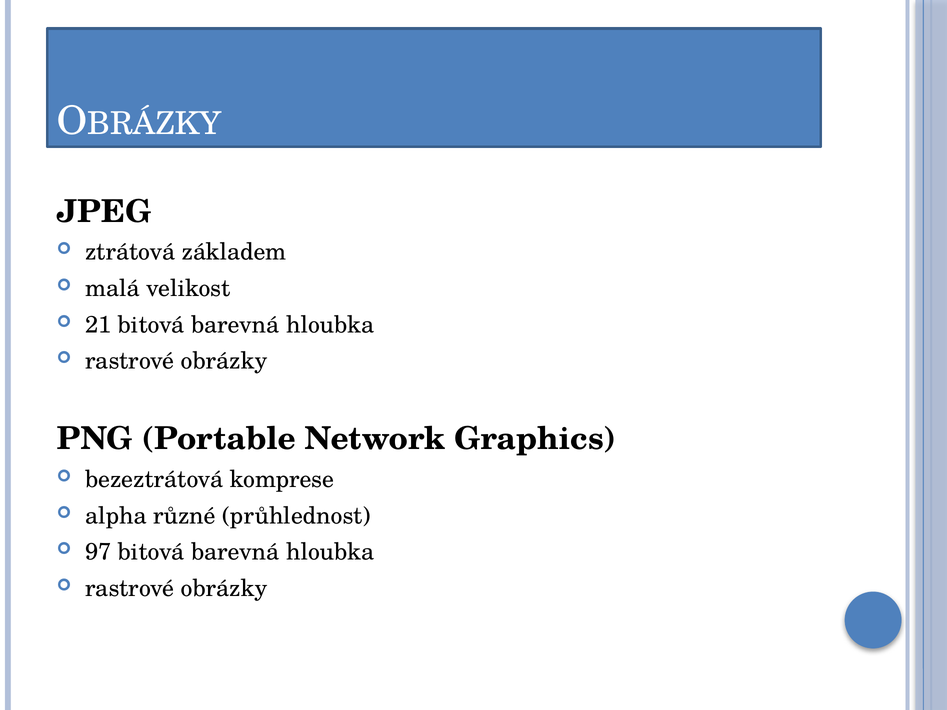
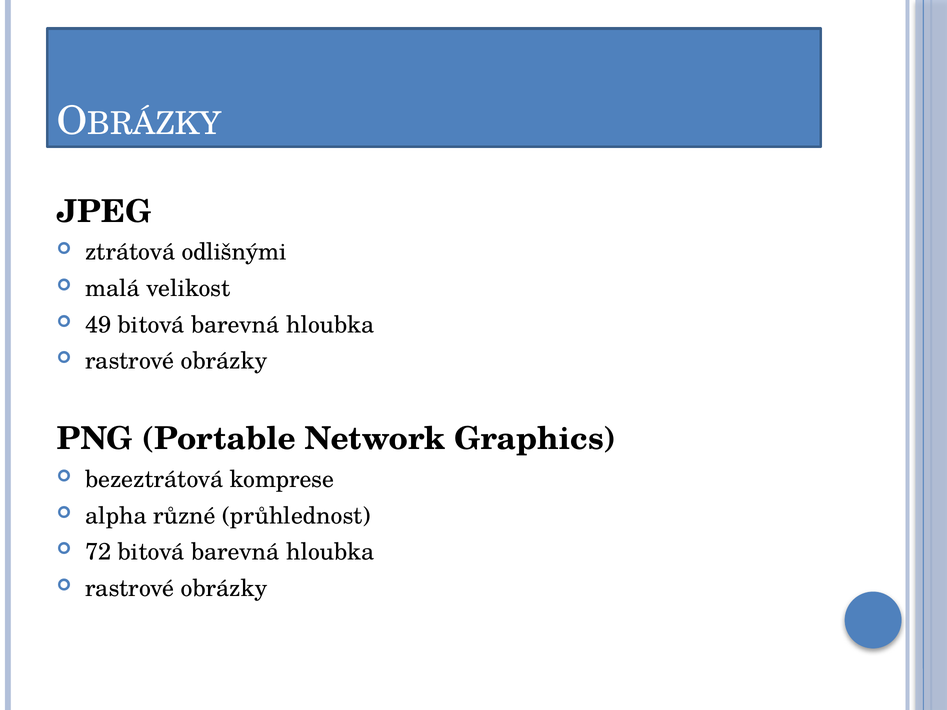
základem: základem -> odlišnými (234, 252)
21: 21 -> 49 (98, 325)
97: 97 -> 72 (98, 552)
